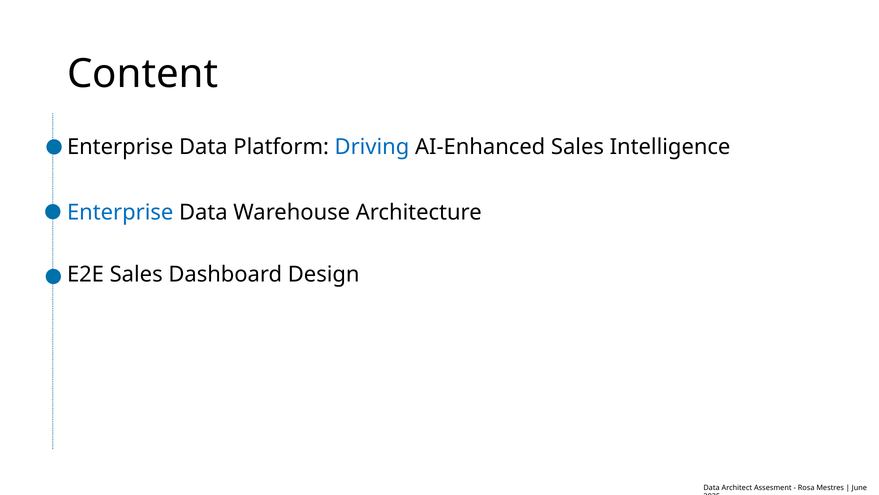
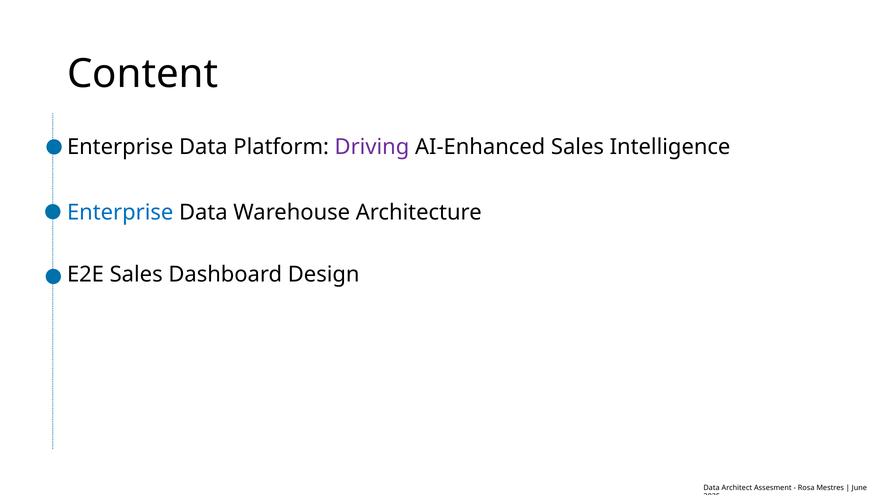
Driving colour: blue -> purple (372, 147)
